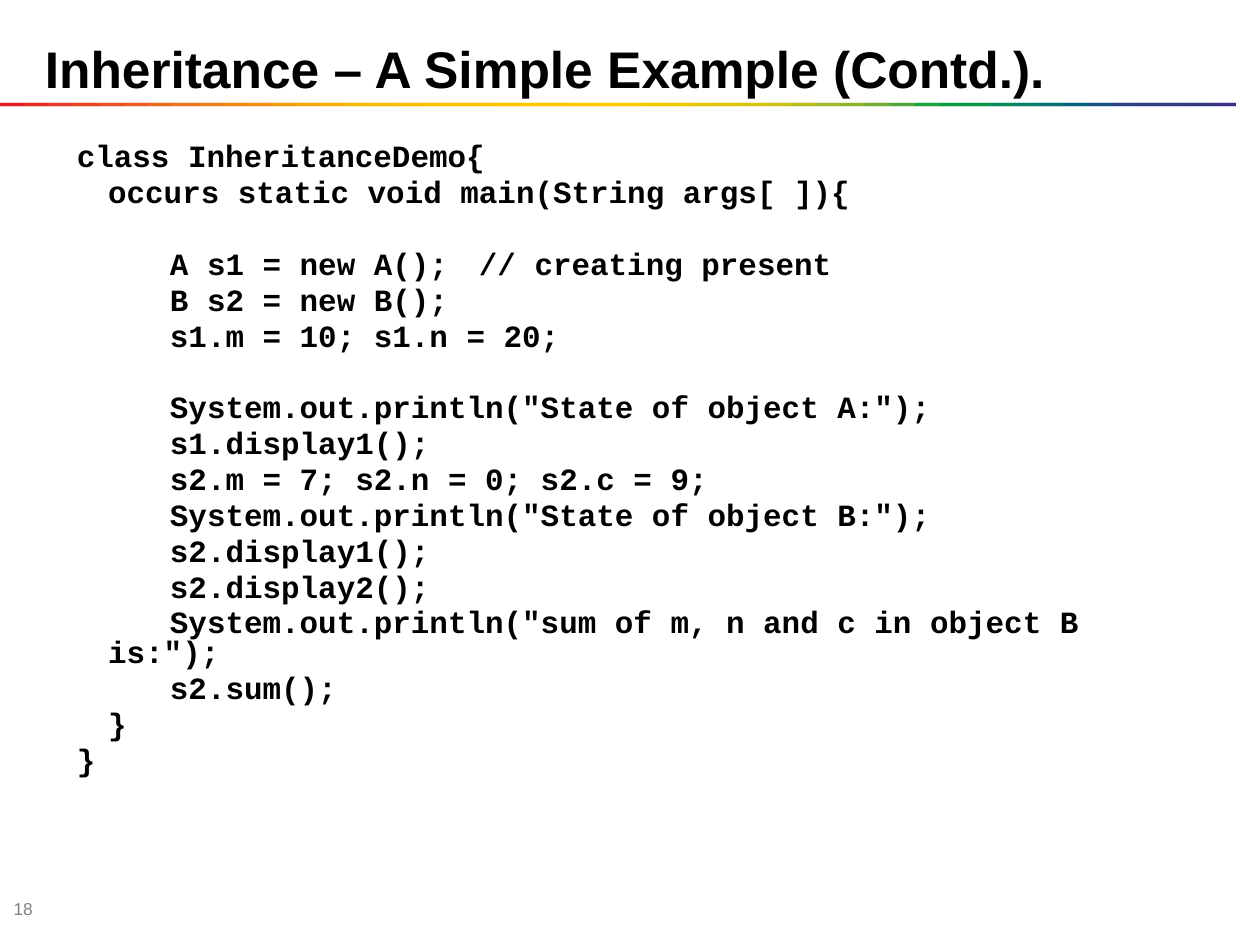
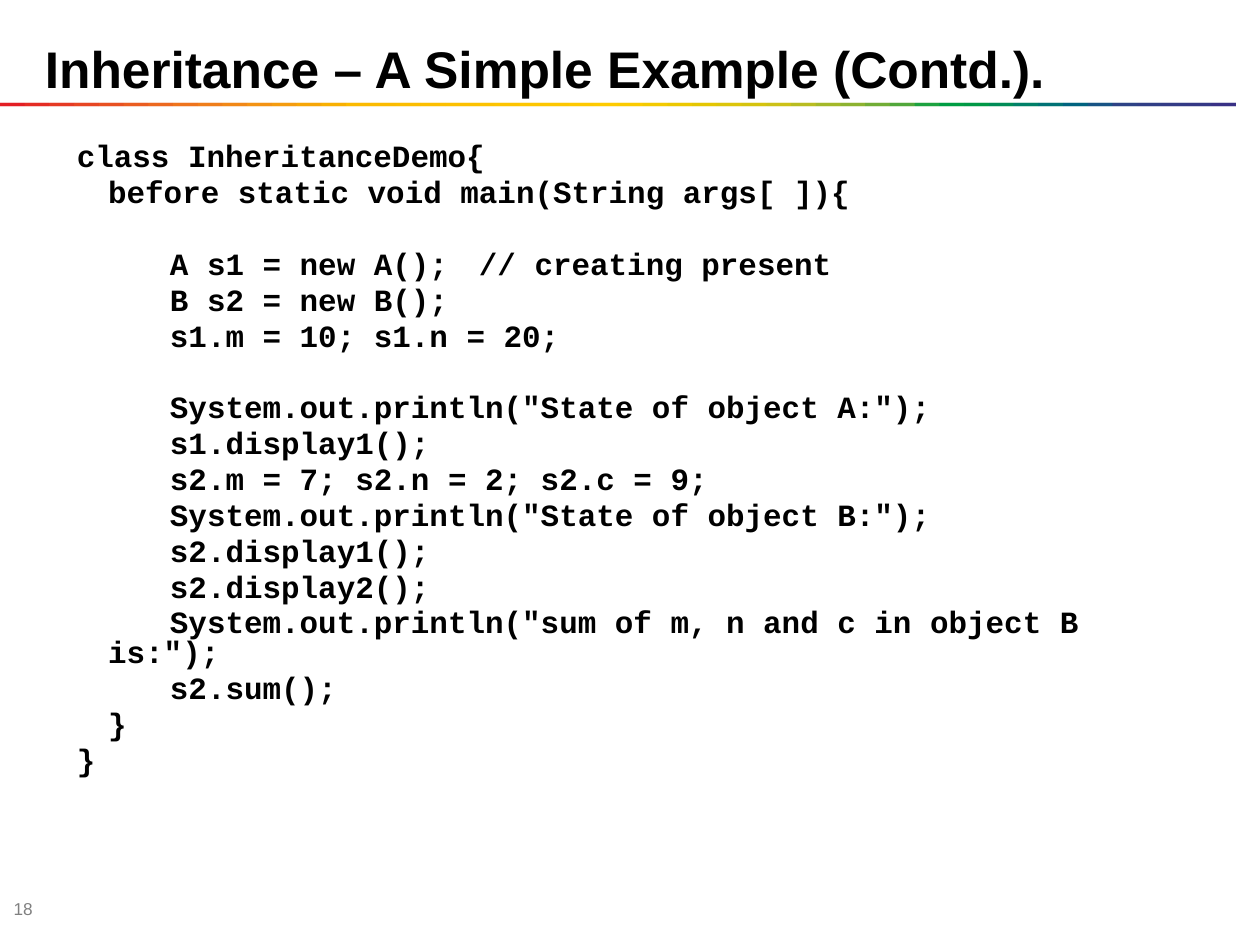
occurs: occurs -> before (164, 193)
0: 0 -> 2 (504, 480)
